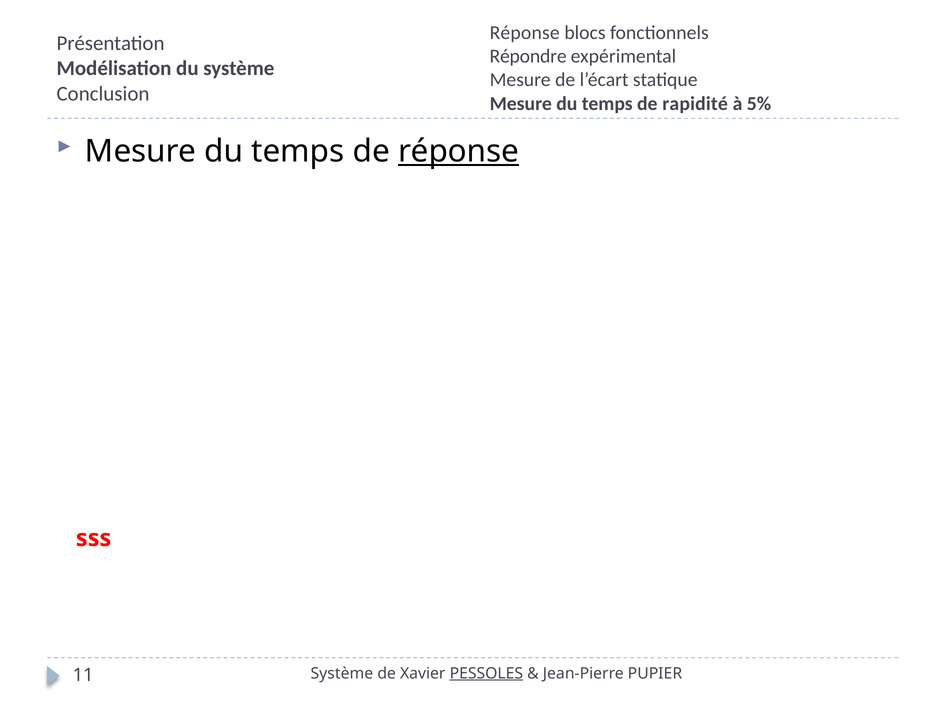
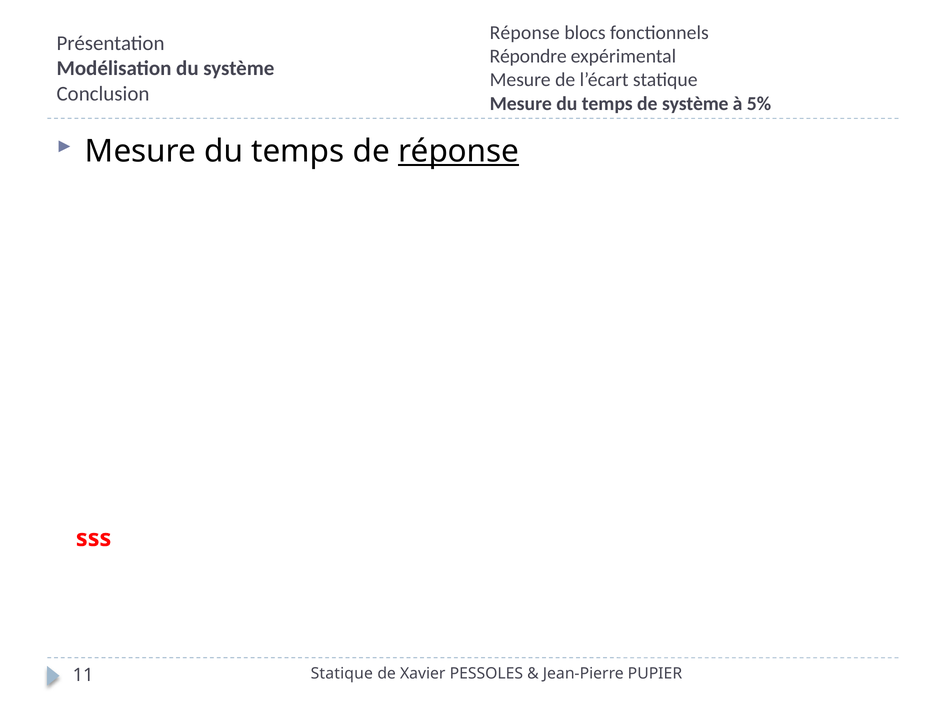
de rapidité: rapidité -> système (695, 104)
Système: Système -> Statique (342, 673)
PESSOLES underline: present -> none (486, 673)
